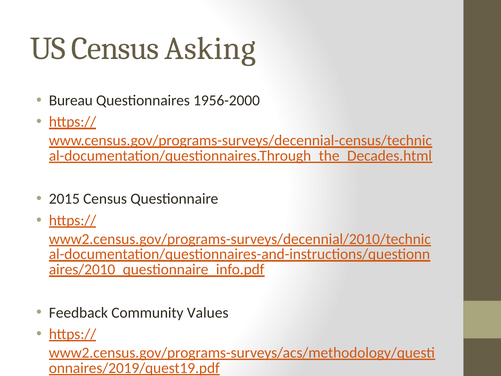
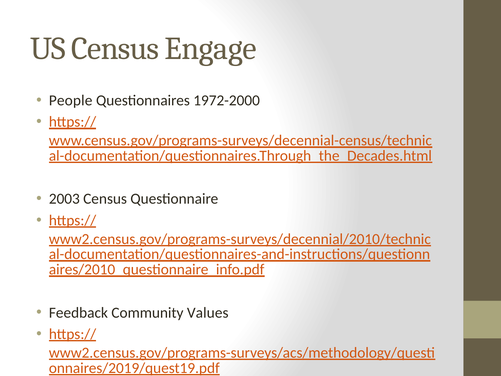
Asking: Asking -> Engage (210, 49)
Bureau: Bureau -> People (71, 100)
1956-2000: 1956-2000 -> 1972-2000 (227, 100)
2015: 2015 -> 2003 (64, 199)
